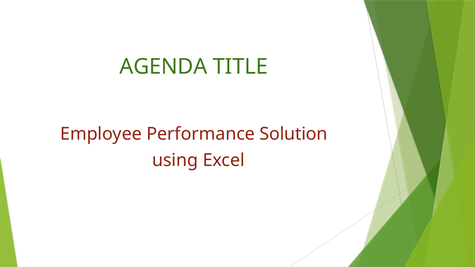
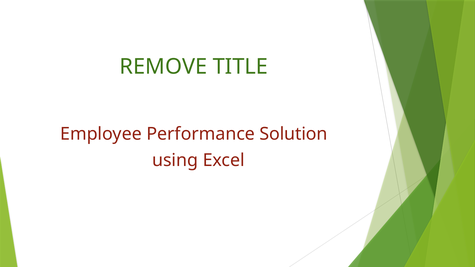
AGENDA: AGENDA -> REMOVE (163, 67)
